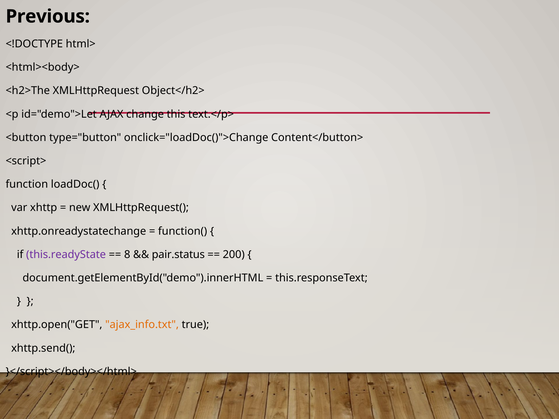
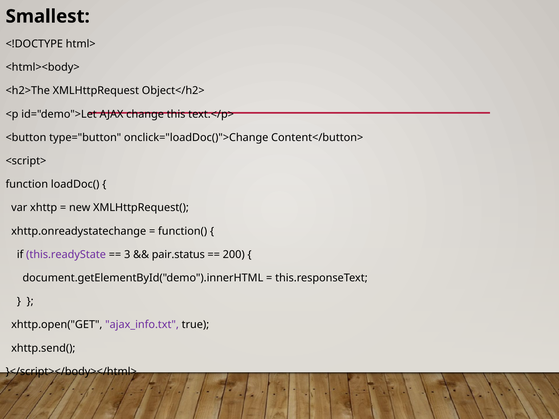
Previous: Previous -> Smallest (48, 16)
8: 8 -> 3 (127, 255)
ajax_info.txt colour: orange -> purple (142, 325)
